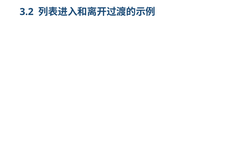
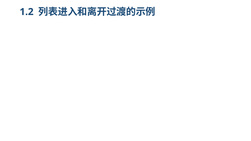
3.2: 3.2 -> 1.2 (27, 12)
